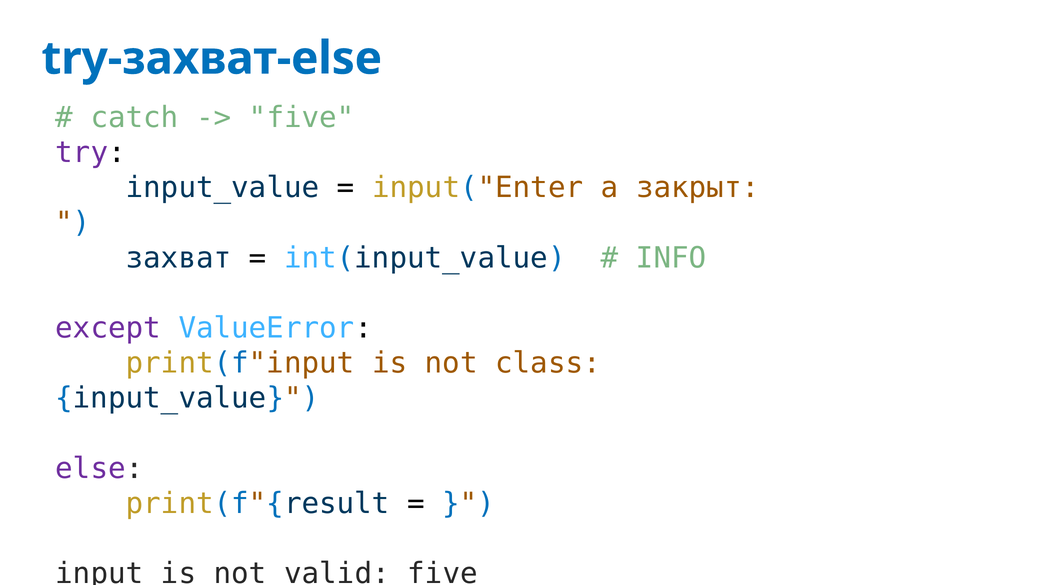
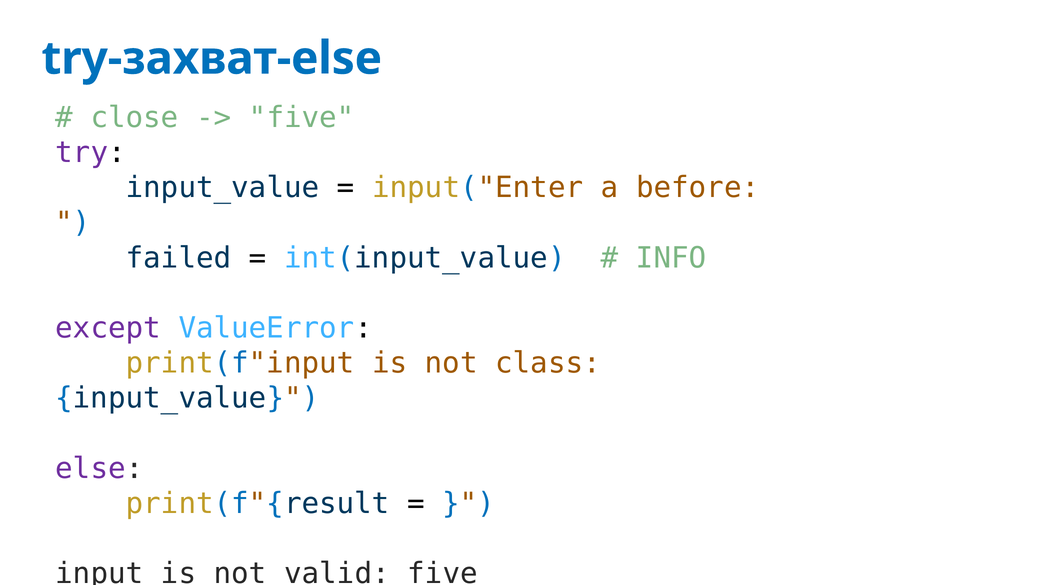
catch: catch -> close (135, 117)
закрыт: закрыт -> before (698, 188)
захват: захват -> failed (179, 258)
